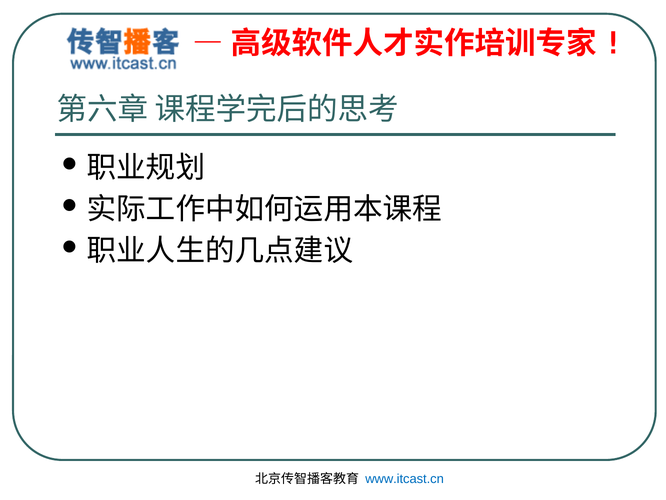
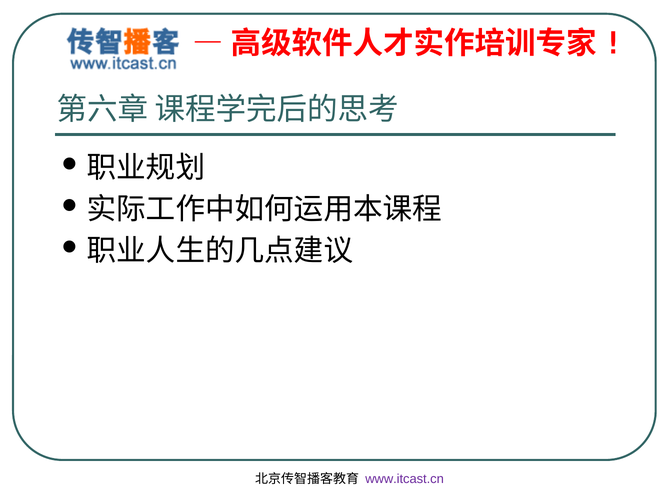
www.itcast.cn colour: blue -> purple (405, 478)
